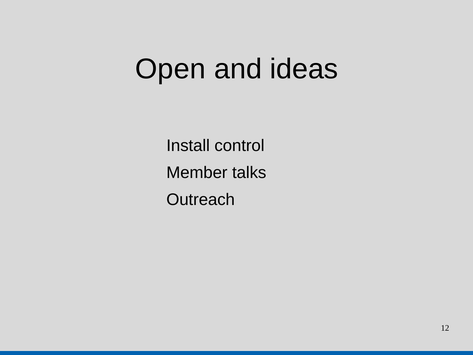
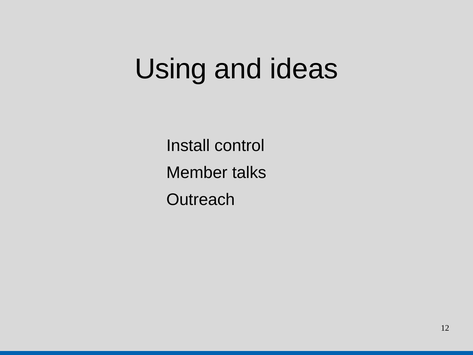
Open: Open -> Using (171, 69)
